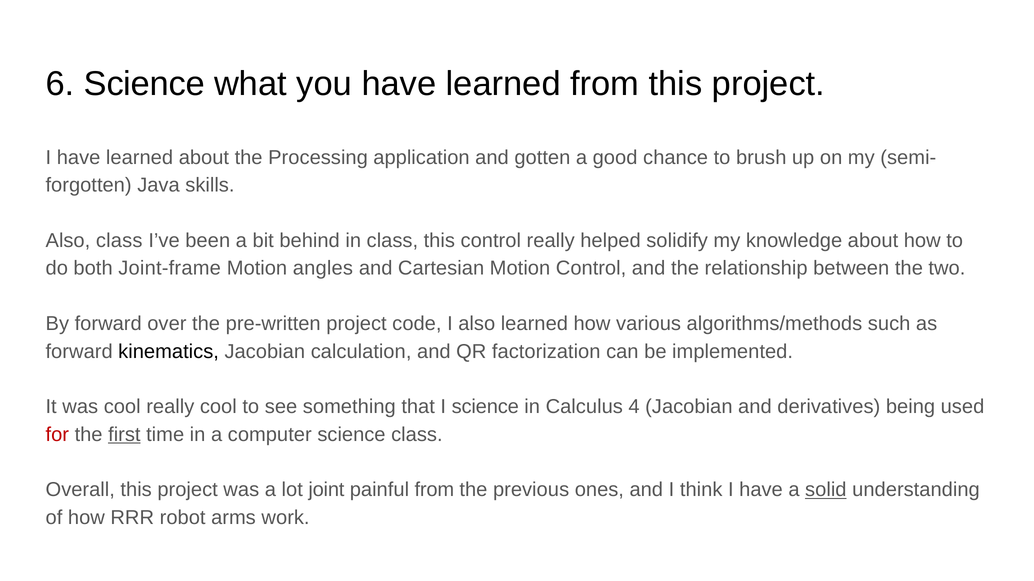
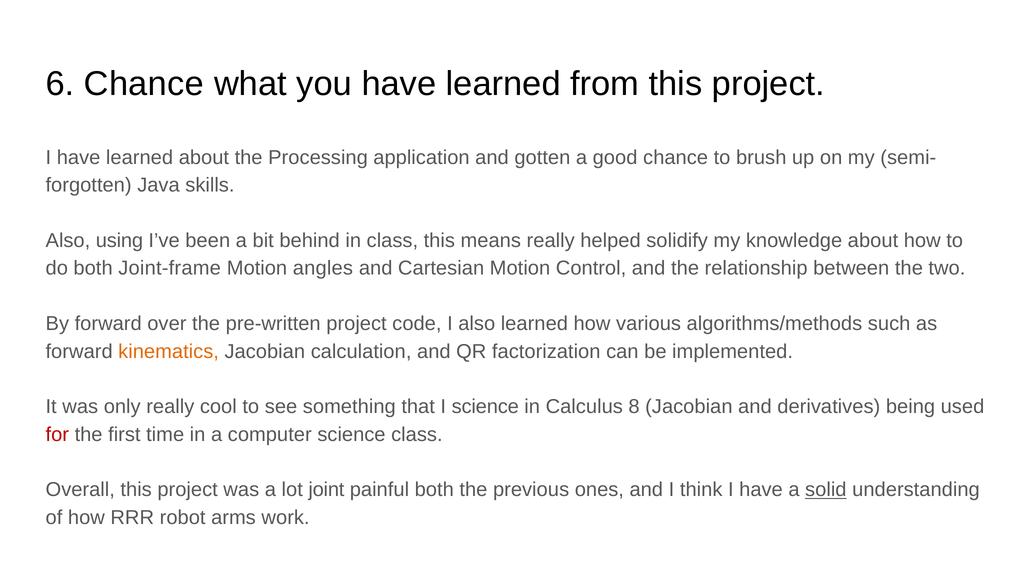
6 Science: Science -> Chance (144, 84)
Also class: class -> using (119, 241)
this control: control -> means (491, 241)
kinematics colour: black -> orange (169, 352)
was cool: cool -> only (122, 407)
4: 4 -> 8 (634, 407)
first underline: present -> none (124, 435)
painful from: from -> both (434, 490)
